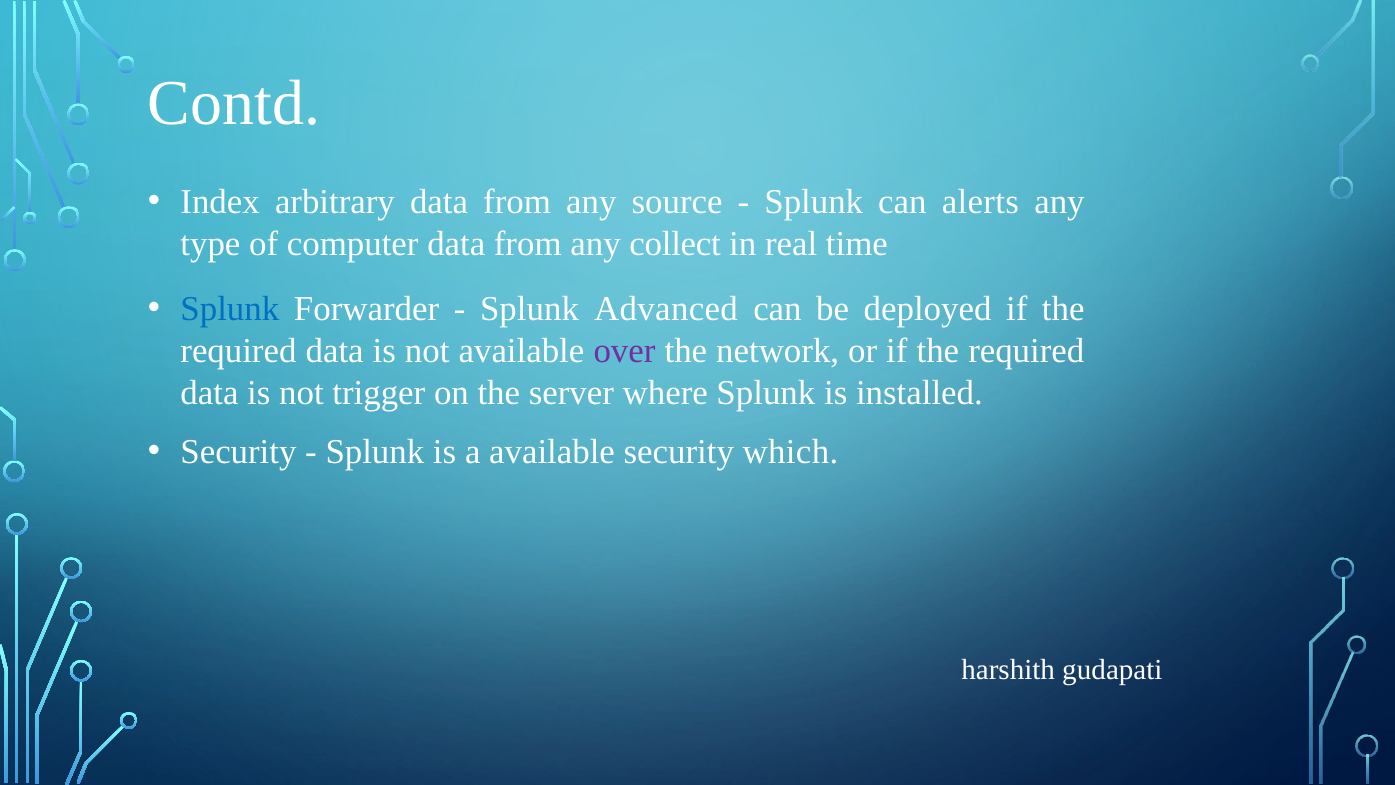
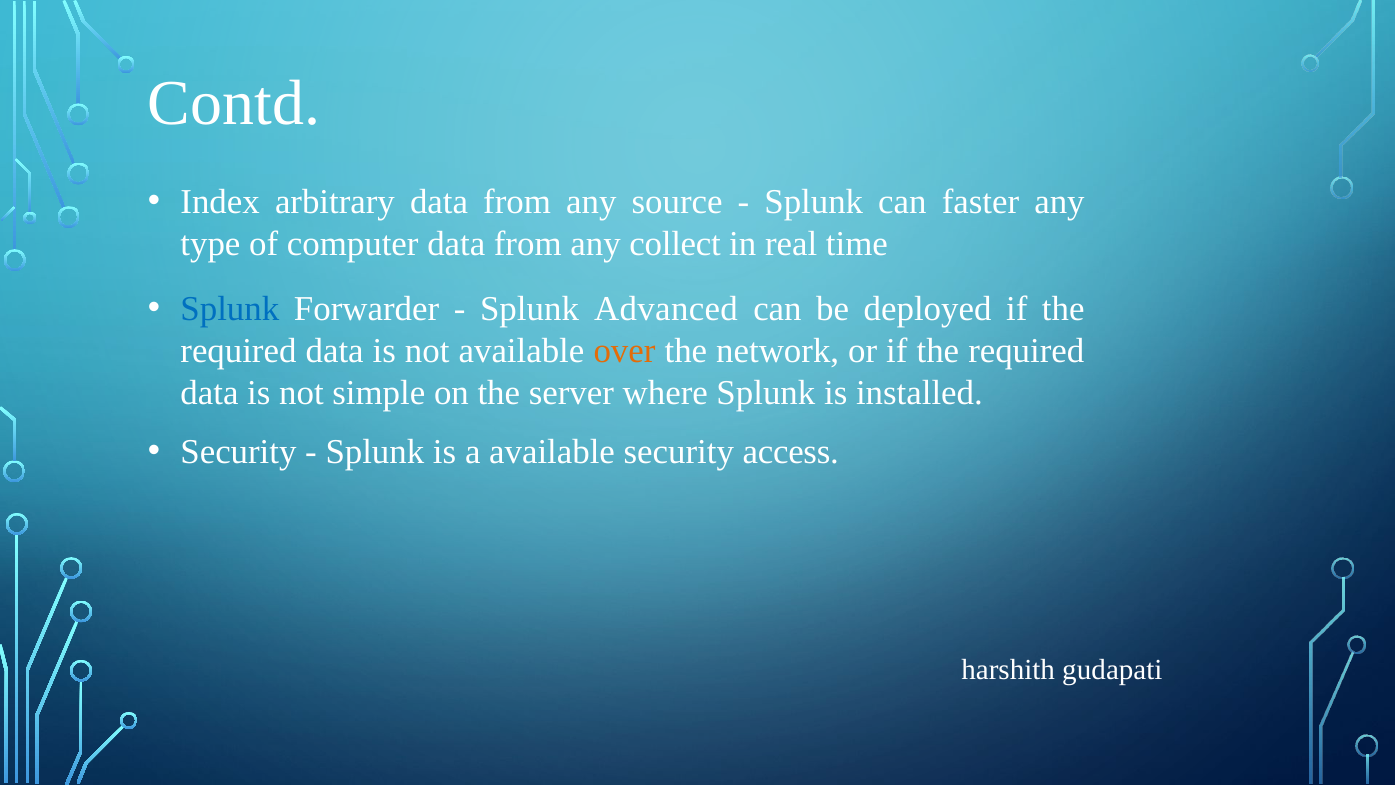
alerts: alerts -> faster (980, 202)
over colour: purple -> orange (625, 351)
trigger: trigger -> simple (379, 393)
which: which -> access (791, 452)
